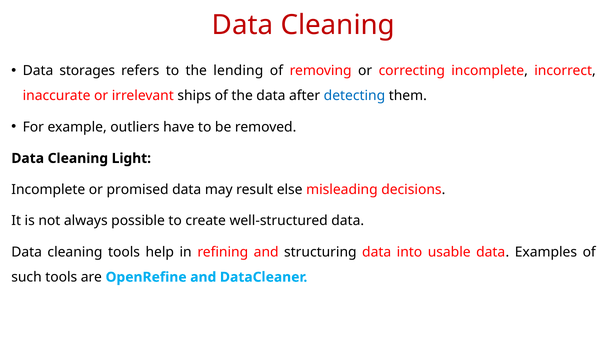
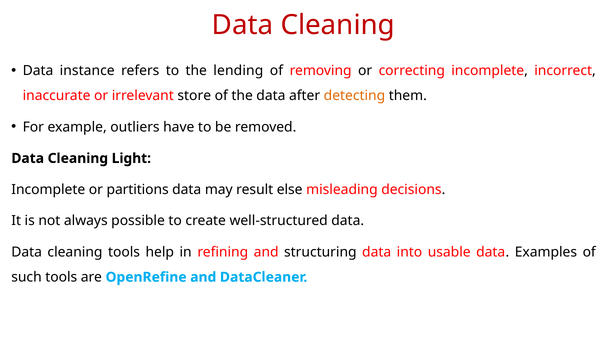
storages: storages -> instance (87, 71)
ships: ships -> store (194, 96)
detecting colour: blue -> orange (354, 96)
promised: promised -> partitions (138, 190)
